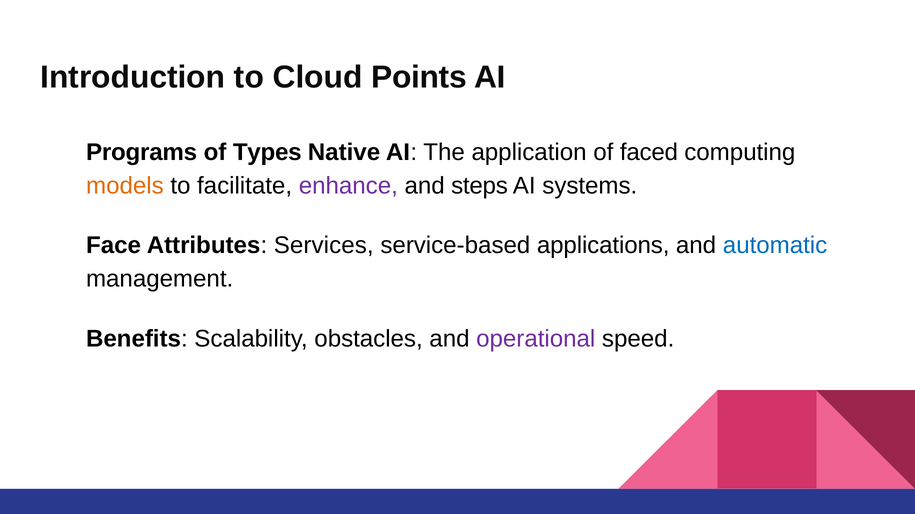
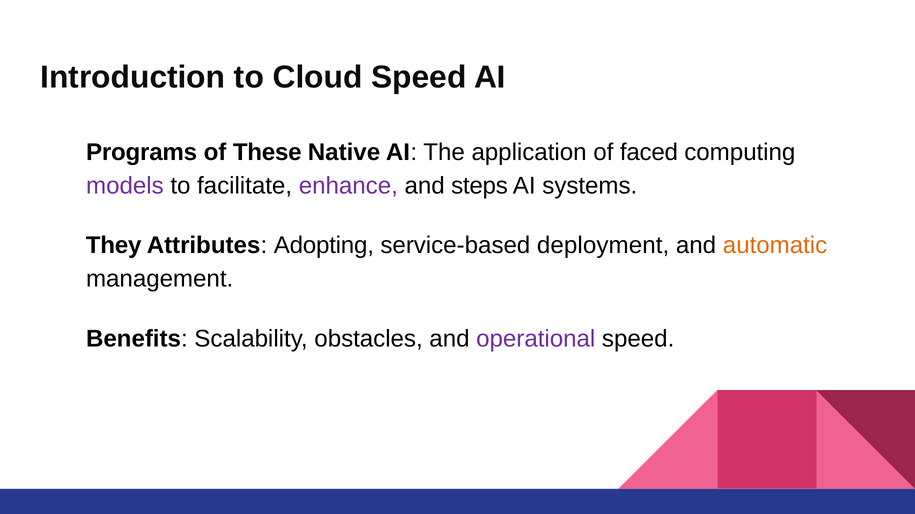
Cloud Points: Points -> Speed (419, 77)
Types: Types -> These (267, 153)
models colour: orange -> purple (125, 186)
Face: Face -> They (114, 246)
Services: Services -> Adopting (324, 246)
applications: applications -> deployment (603, 246)
automatic colour: blue -> orange (775, 246)
